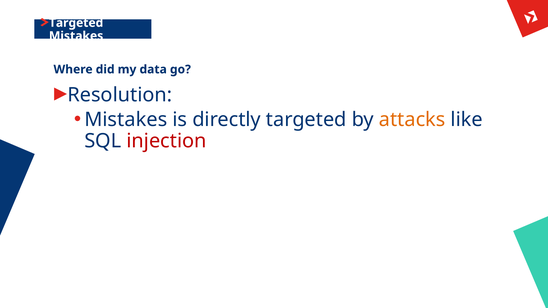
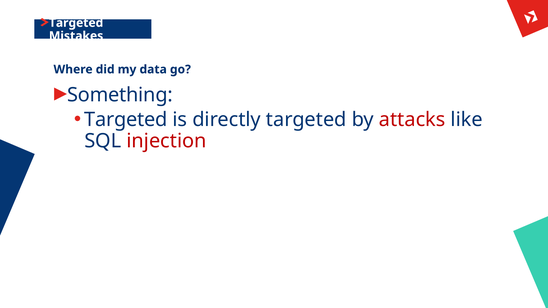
Resolution: Resolution -> Something (120, 95)
Mistakes: Mistakes -> Targeted (126, 120)
attacks colour: orange -> red (412, 120)
